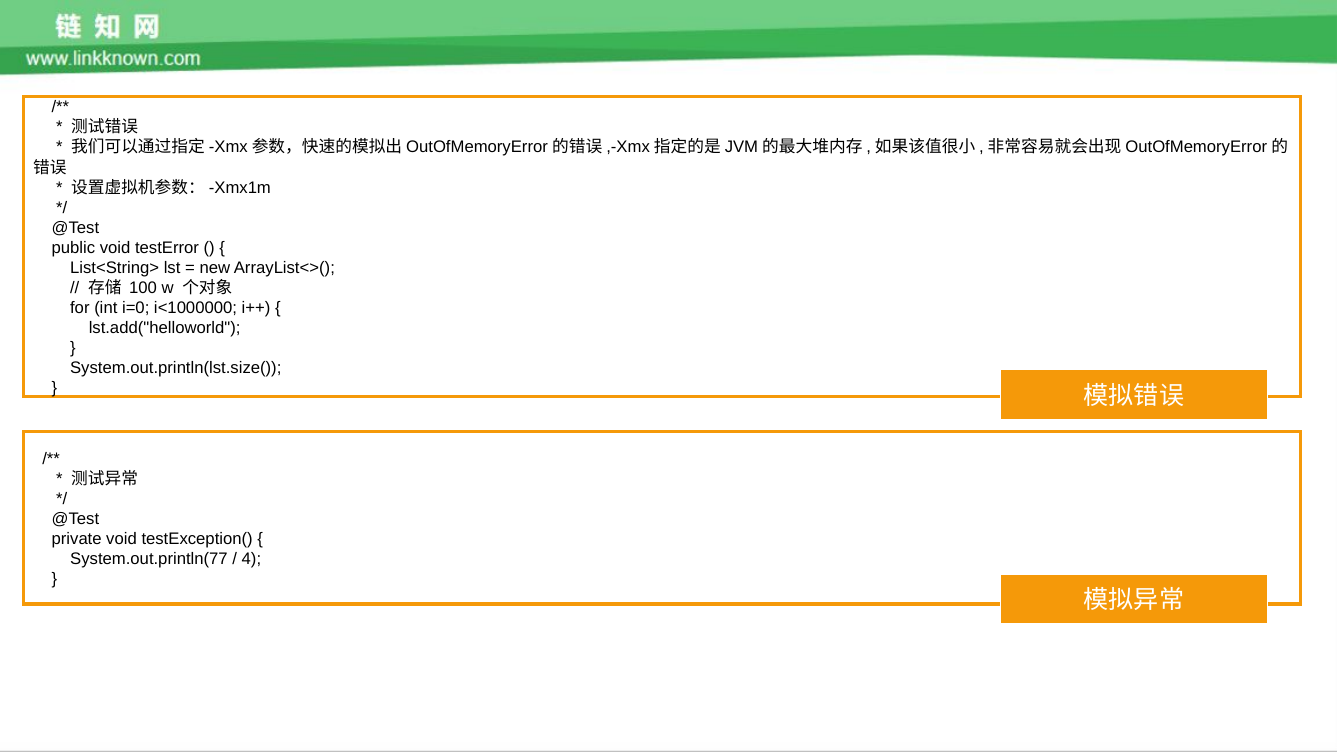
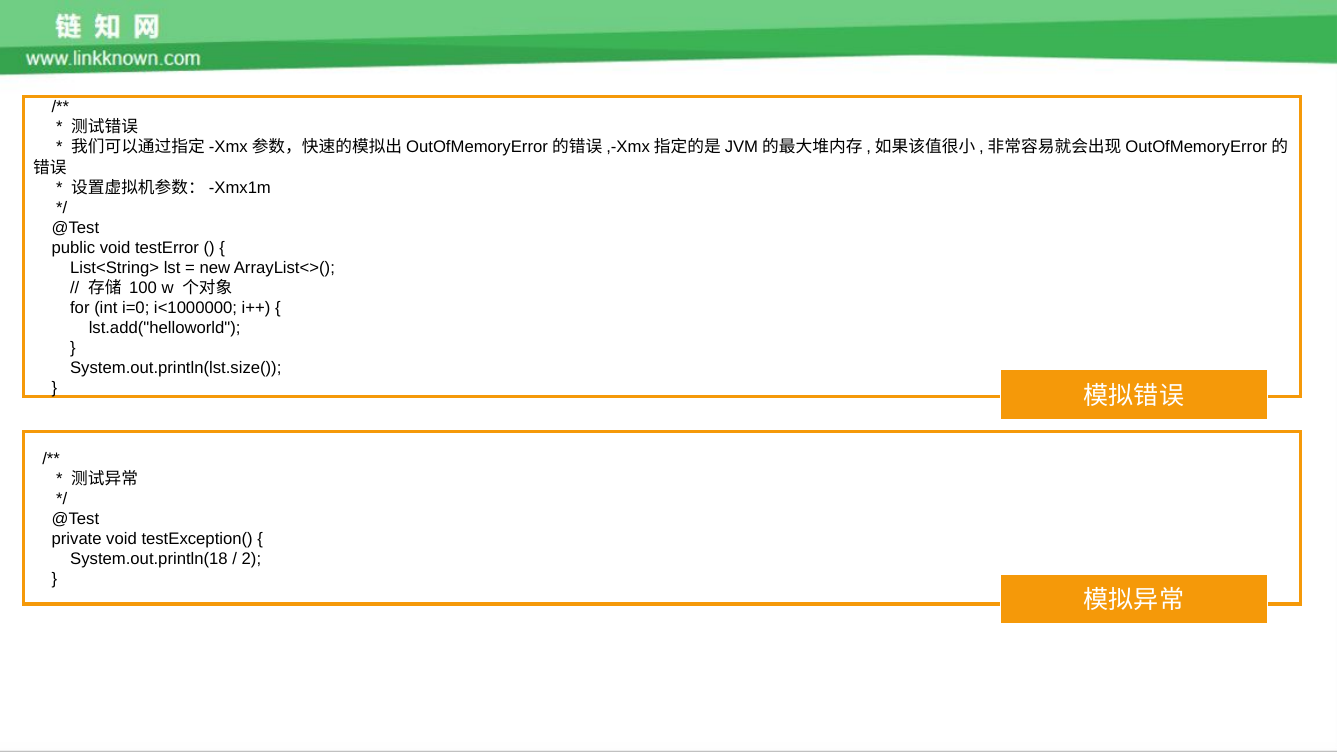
System.out.println(77: System.out.println(77 -> System.out.println(18 (149, 559)
4: 4 -> 2 (251, 559)
